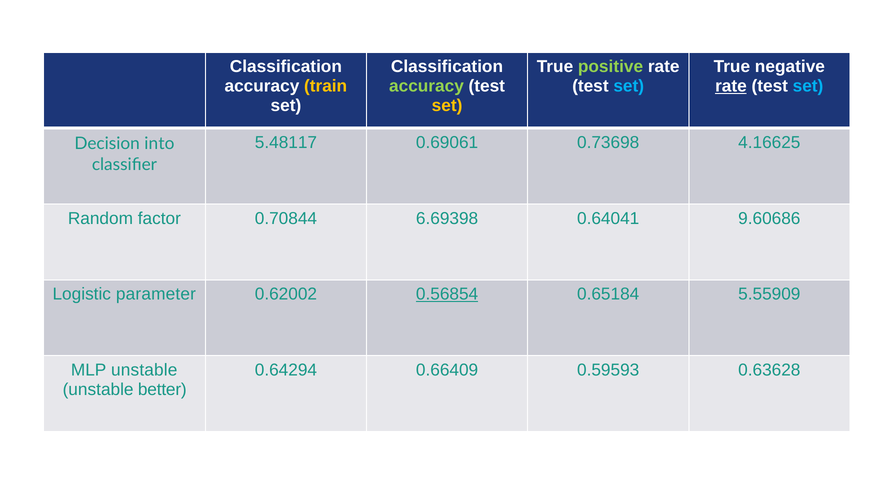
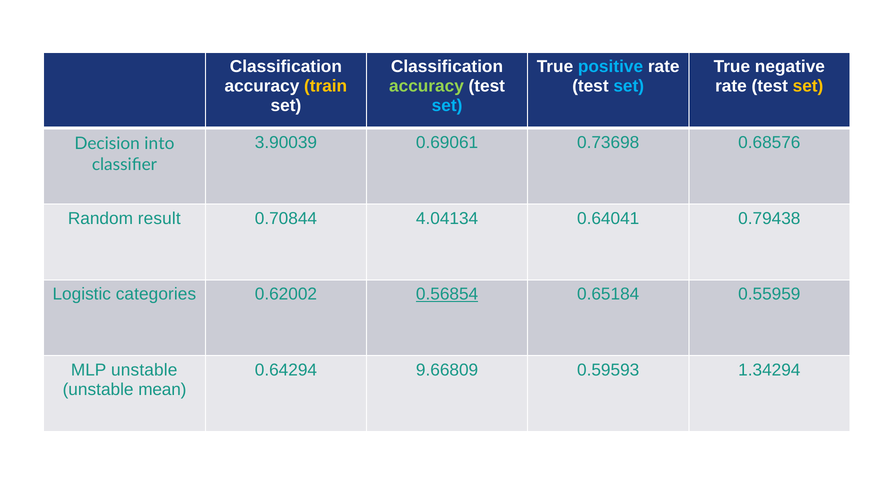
positive colour: light green -> light blue (611, 67)
rate underline: present -> none (731, 86)
set colour: light blue -> yellow (808, 86)
set colour: yellow -> light blue (447, 105)
5.48117: 5.48117 -> 3.90039 (286, 143)
4.16625: 4.16625 -> 0.68576 (769, 143)
factor: factor -> result (159, 219)
6.69398: 6.69398 -> 4.04134 (447, 219)
9.60686: 9.60686 -> 0.79438 (769, 219)
parameter: parameter -> categories (156, 294)
5.55909: 5.55909 -> 0.55959 (769, 294)
0.66409: 0.66409 -> 9.66809 (447, 370)
0.63628: 0.63628 -> 1.34294 (769, 370)
better: better -> mean (162, 390)
